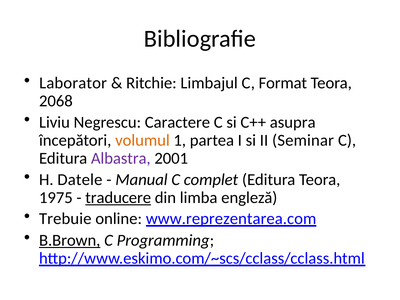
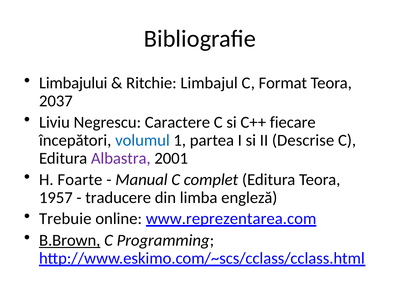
Laborator: Laborator -> Limbajului (73, 83)
2068: 2068 -> 2037 (56, 101)
asupra: asupra -> fiecare (293, 122)
volumul colour: orange -> blue (142, 140)
Seminar: Seminar -> Descrise (303, 140)
Datele: Datele -> Foarte (80, 180)
1975: 1975 -> 1957 (56, 198)
traducere underline: present -> none (118, 198)
